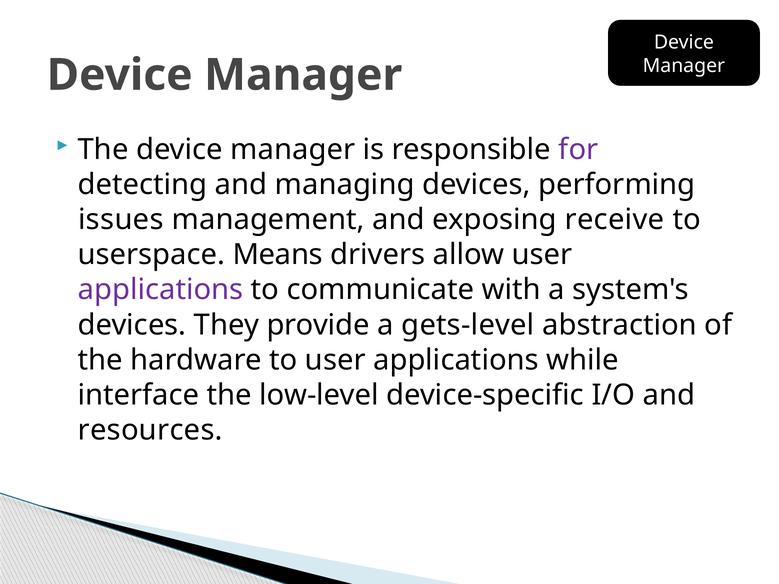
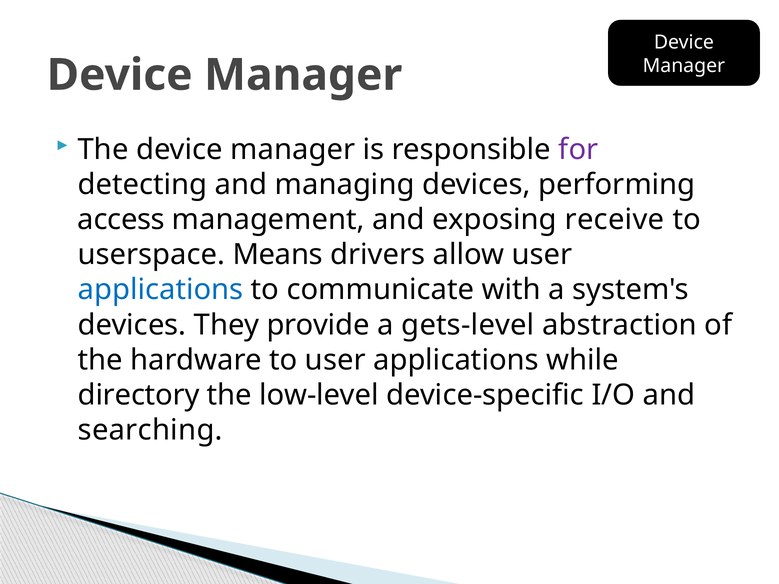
issues: issues -> access (121, 220)
applications colour: purple -> blue (161, 290)
interface: interface -> directory (139, 395)
resources: resources -> searching (150, 430)
